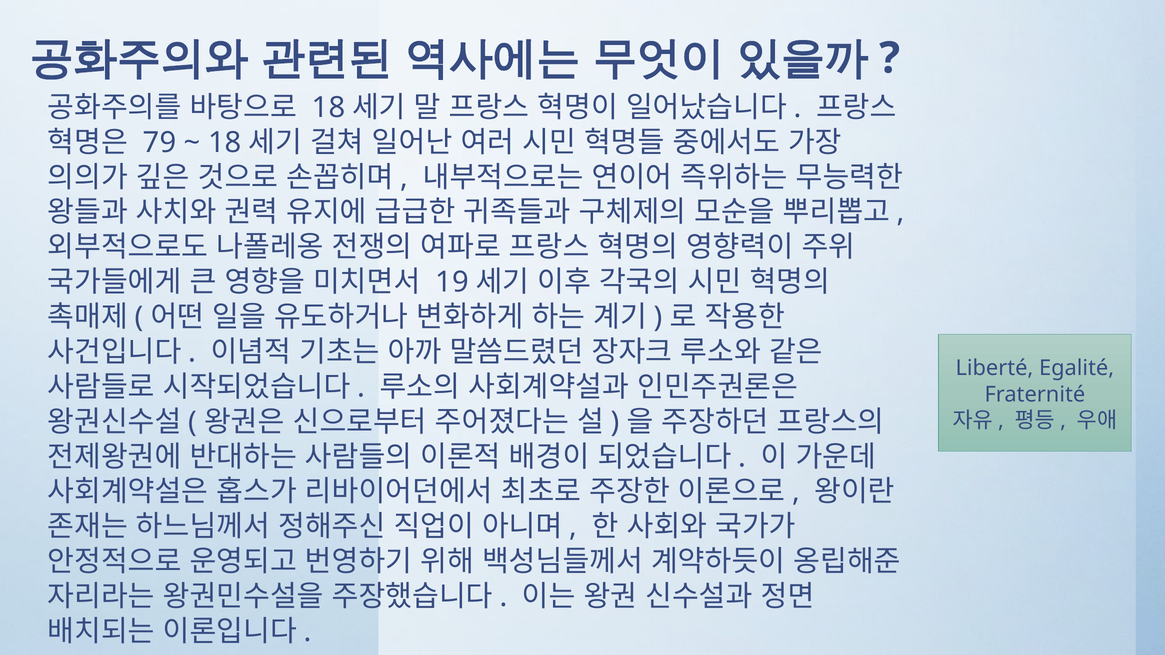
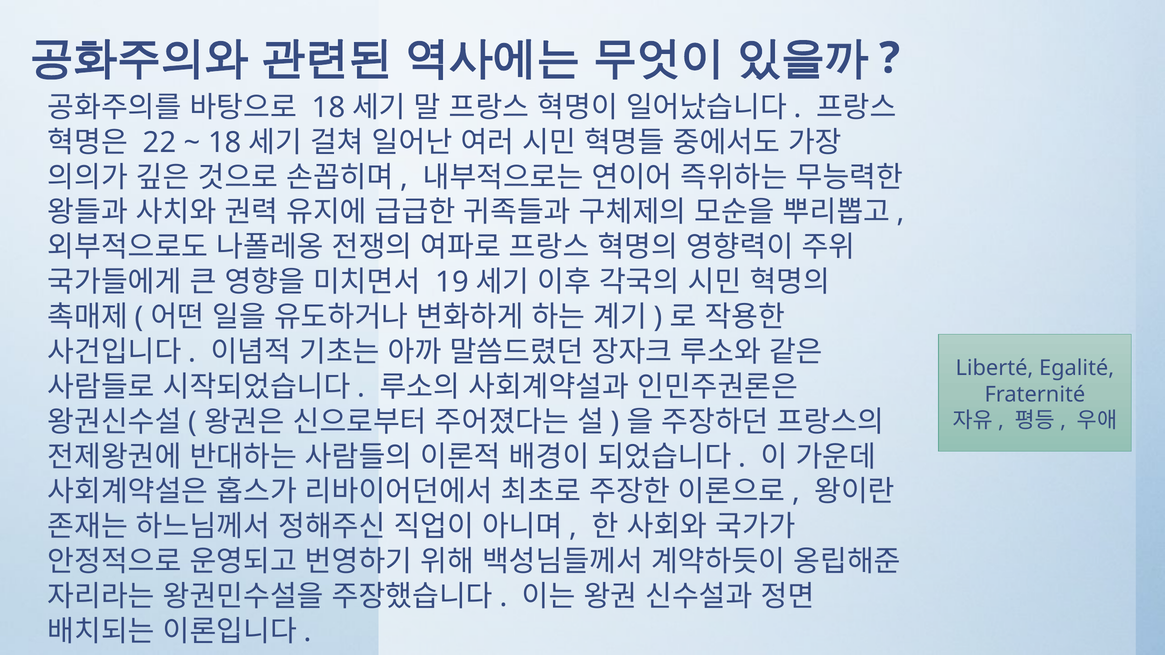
79: 79 -> 22 (160, 143)
